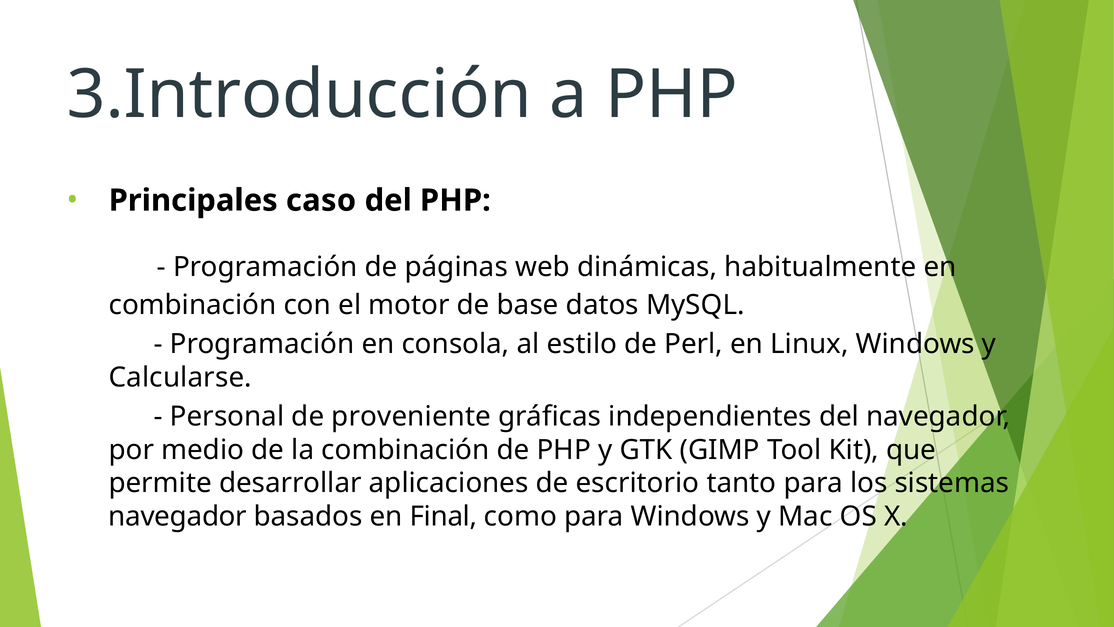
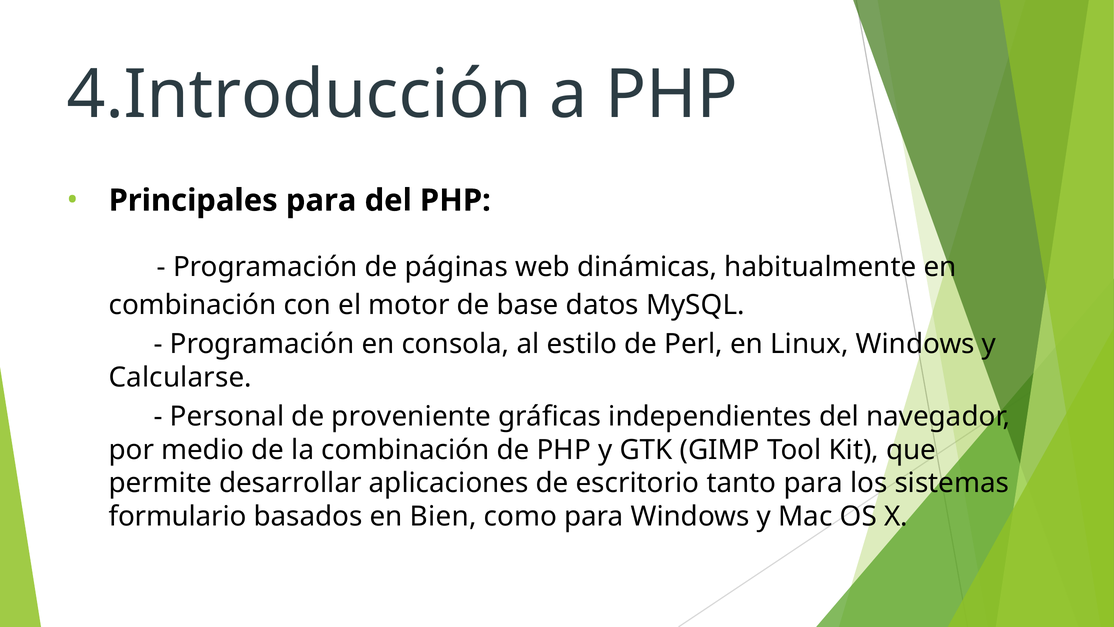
3.Introducción: 3.Introducción -> 4.Introducción (299, 95)
Principales caso: caso -> para (321, 200)
navegador: navegador -> formulario (178, 516)
Final: Final -> Bien (443, 516)
